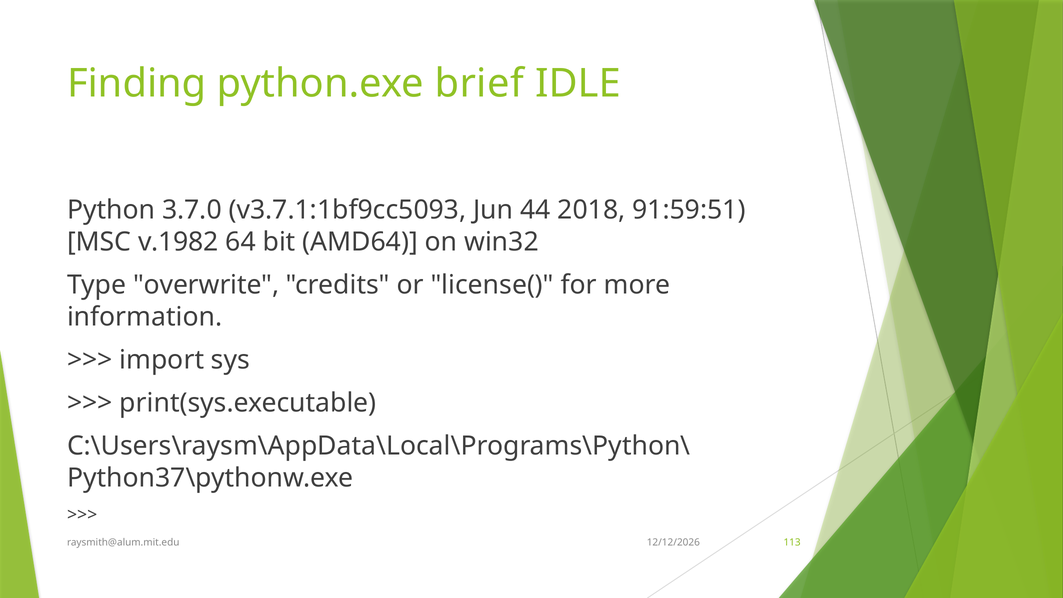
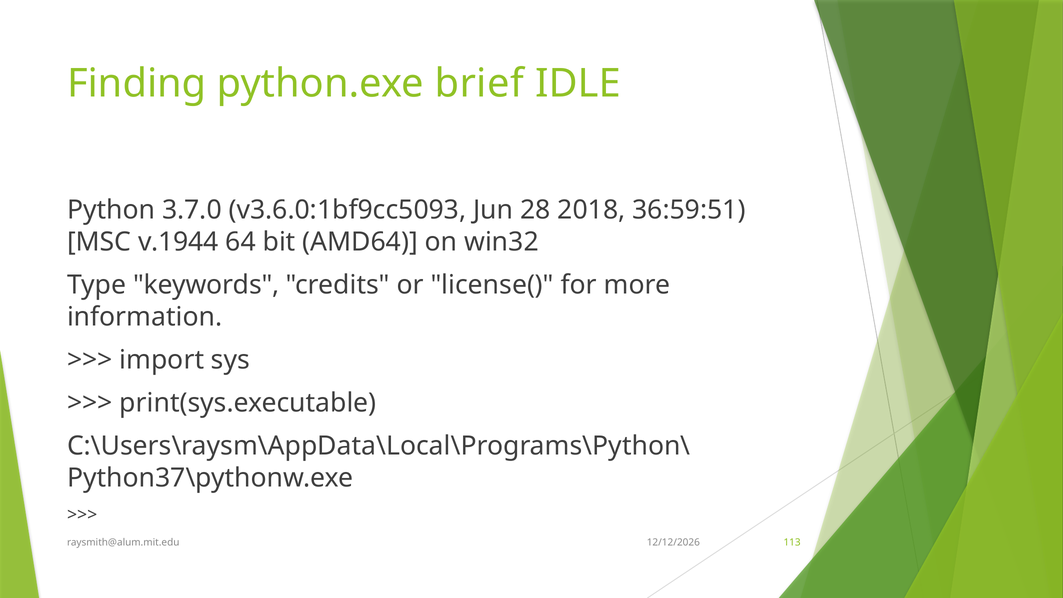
v3.7.1:1bf9cc5093: v3.7.1:1bf9cc5093 -> v3.6.0:1bf9cc5093 (347, 210)
44: 44 -> 28 (535, 210)
91:59:51: 91:59:51 -> 36:59:51 (689, 210)
v.1982: v.1982 -> v.1944 (178, 242)
overwrite: overwrite -> keywords (206, 285)
